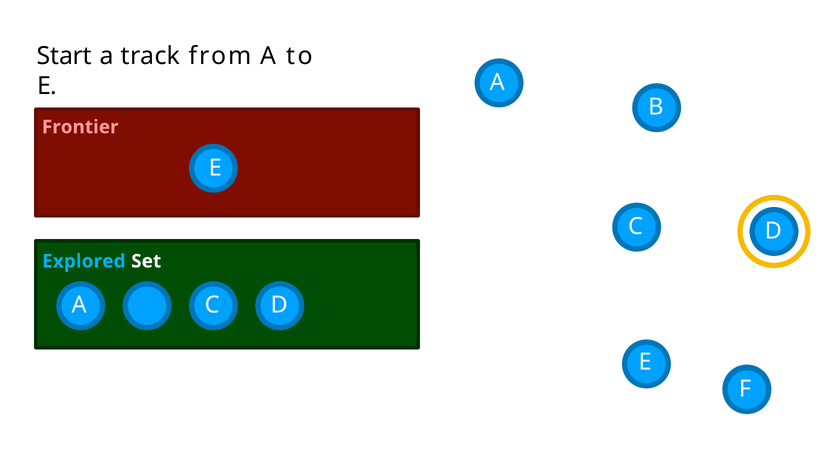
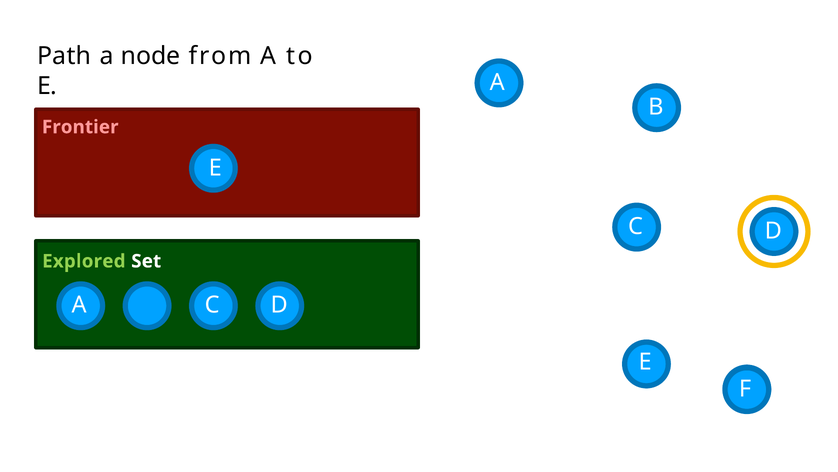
Start: Start -> Path (64, 56)
track: track -> node (151, 56)
Explored colour: light blue -> light green (84, 261)
